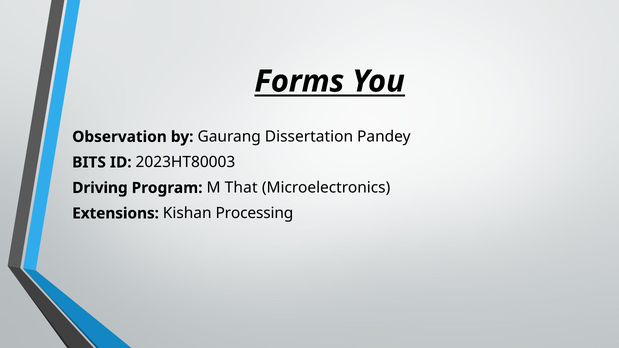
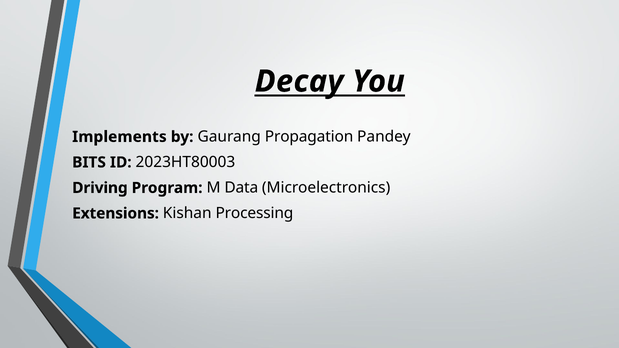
Forms: Forms -> Decay (299, 81)
Observation: Observation -> Implements (119, 137)
Dissertation: Dissertation -> Propagation (309, 137)
That: That -> Data (241, 188)
